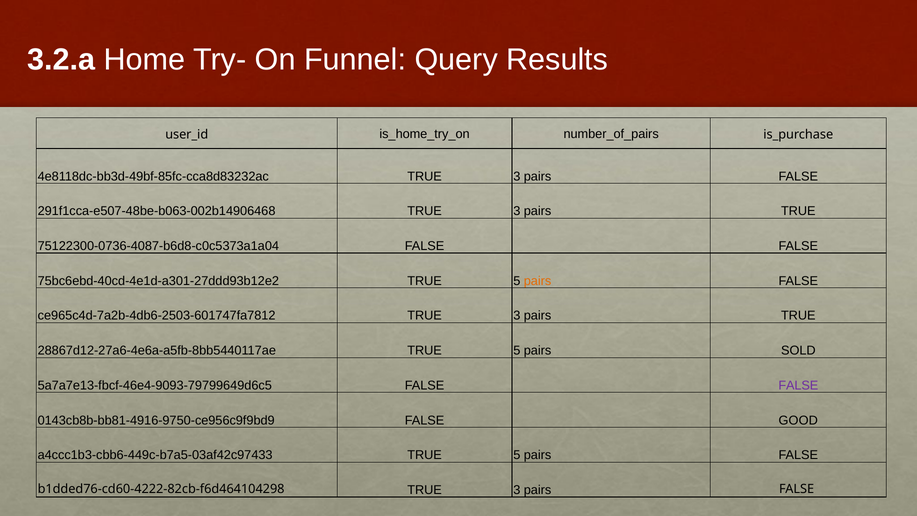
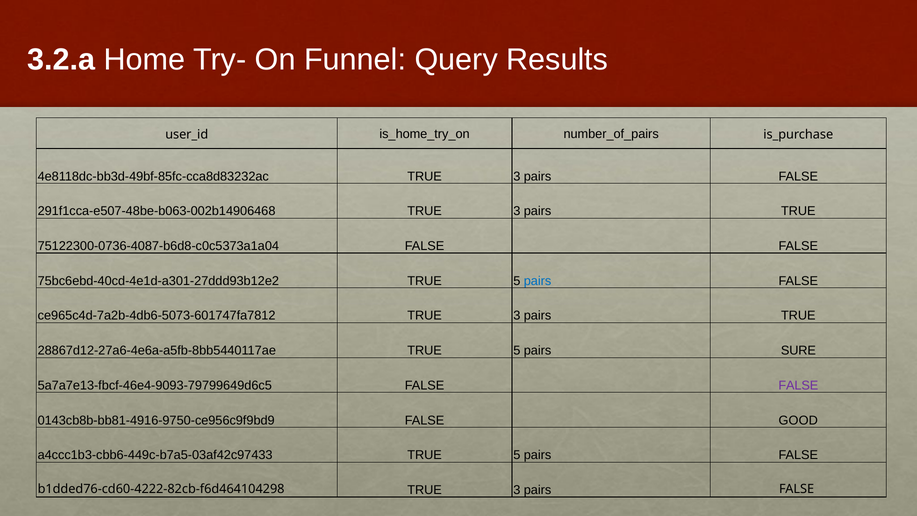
pairs colour: orange -> blue (538, 281)
ce965c4d-7a2b-4db6-2503-601747fa7812: ce965c4d-7a2b-4db6-2503-601747fa7812 -> ce965c4d-7a2b-4db6-5073-601747fa7812 (157, 316)
SOLD: SOLD -> SURE (798, 351)
